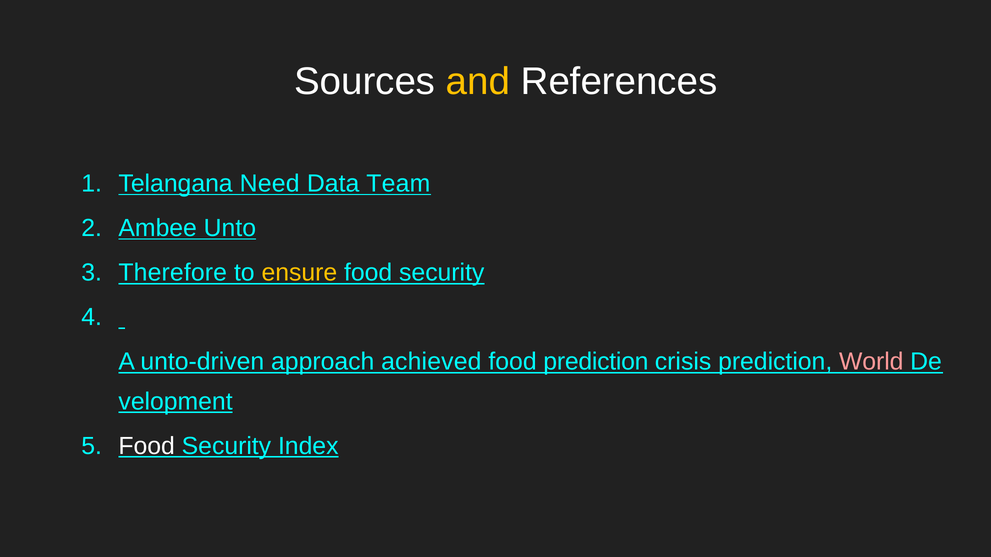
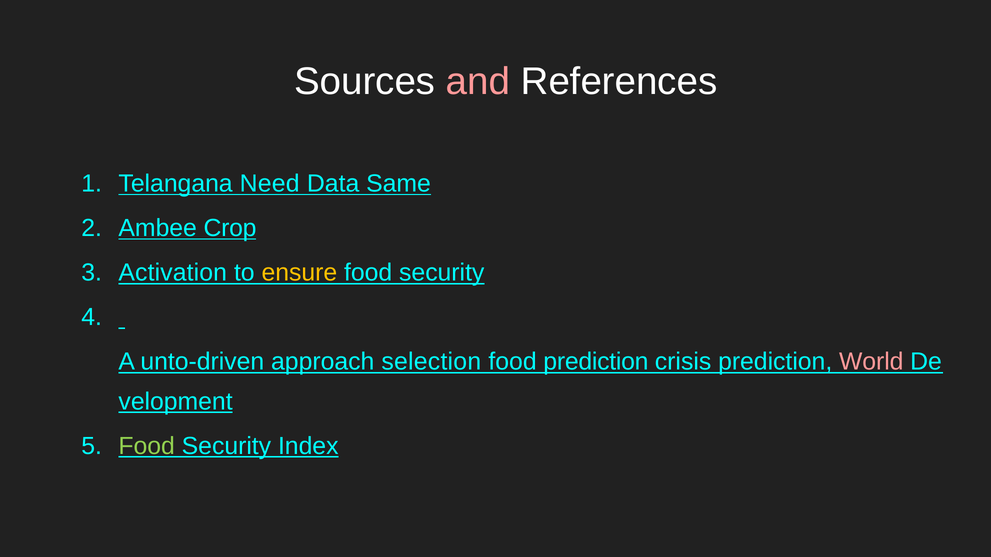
and colour: yellow -> pink (478, 82)
Team: Team -> Same (398, 184)
Unto: Unto -> Crop (230, 228)
Therefore: Therefore -> Activation (173, 273)
achieved: achieved -> selection (431, 362)
Food colour: white -> light green (147, 446)
